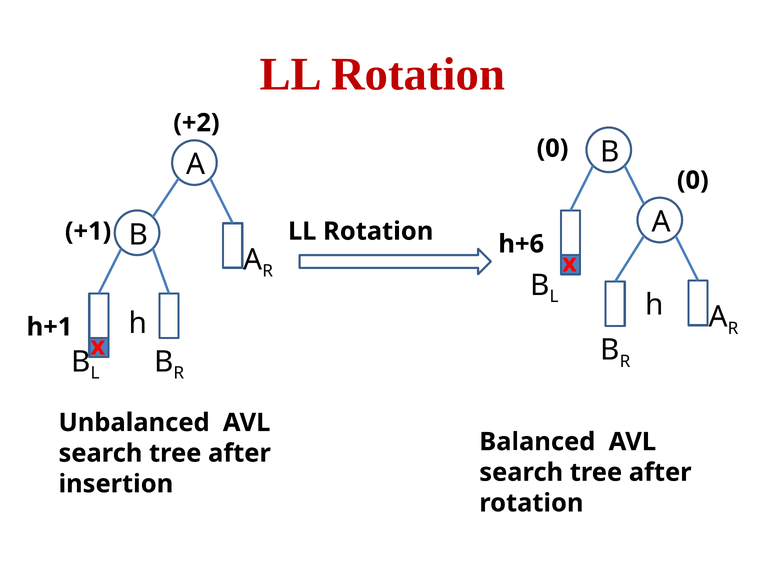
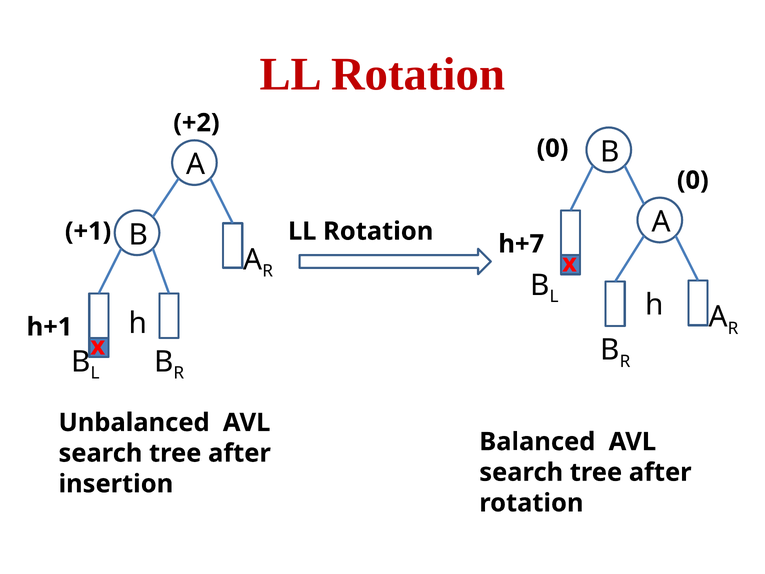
h+6: h+6 -> h+7 (521, 244)
